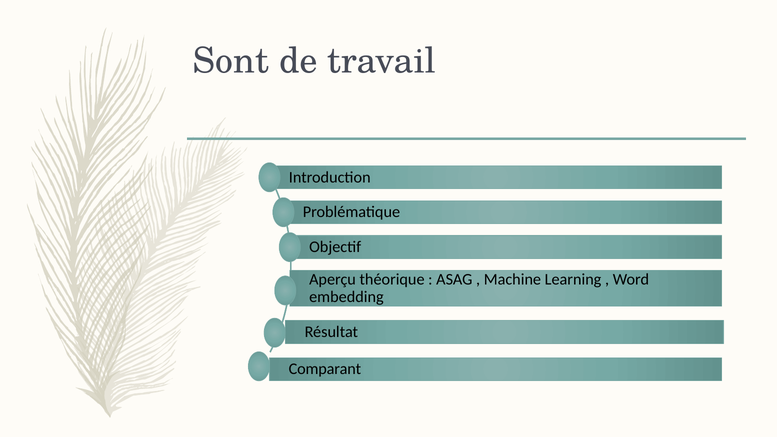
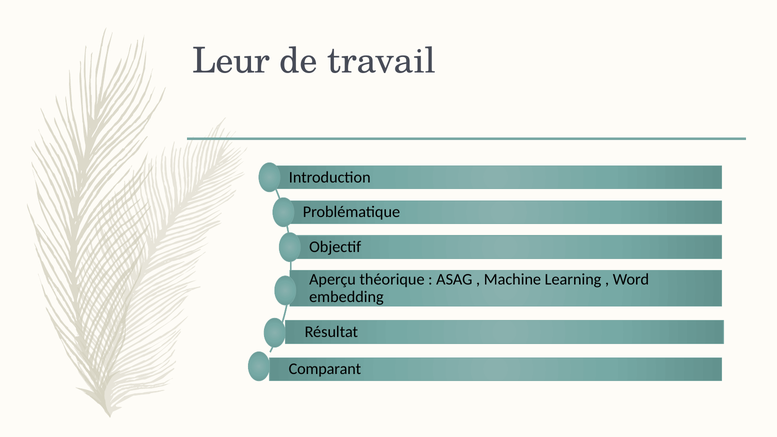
Sont: Sont -> Leur (231, 61)
